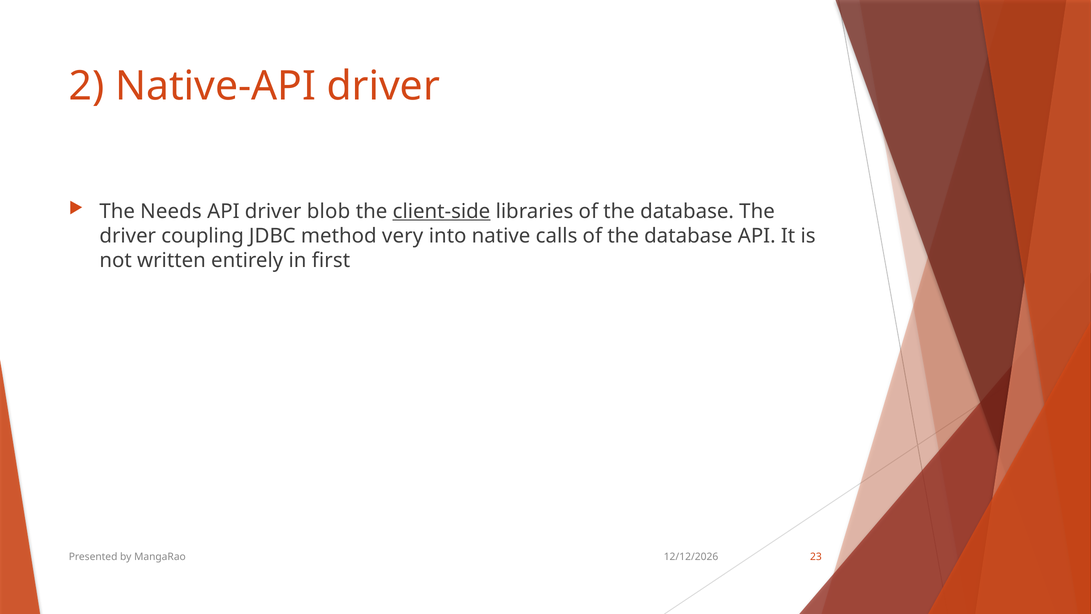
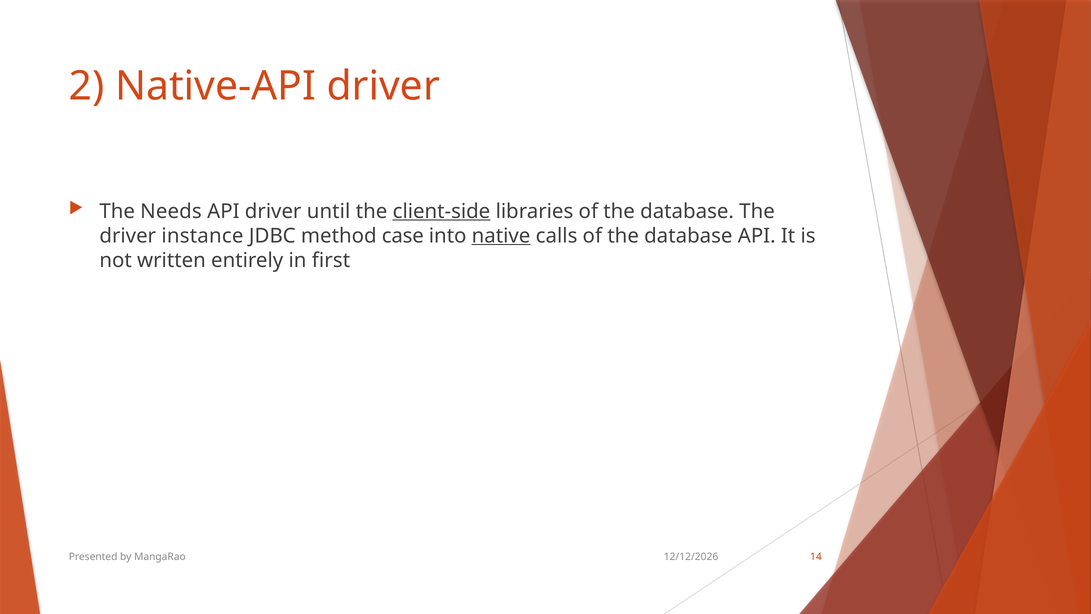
blob: blob -> until (329, 211)
coupling: coupling -> instance (202, 236)
very: very -> case (403, 236)
native underline: none -> present (501, 236)
23: 23 -> 14 (816, 557)
